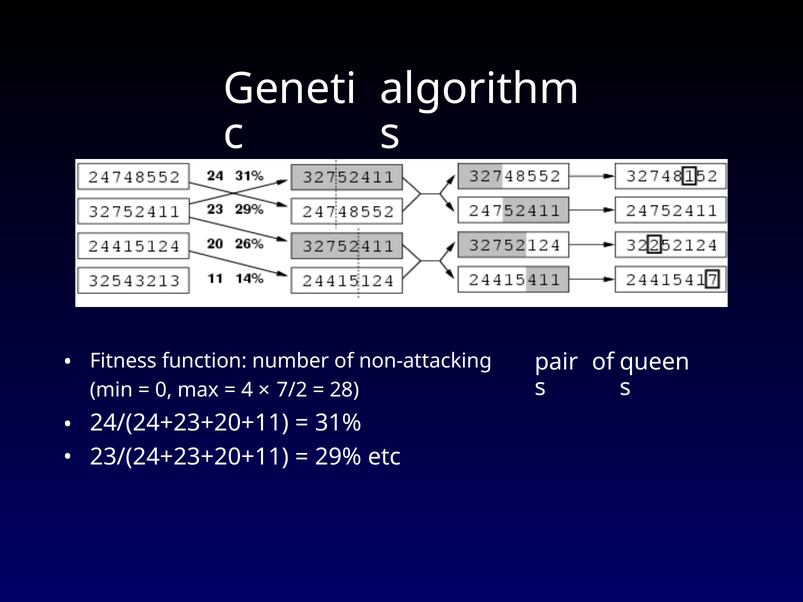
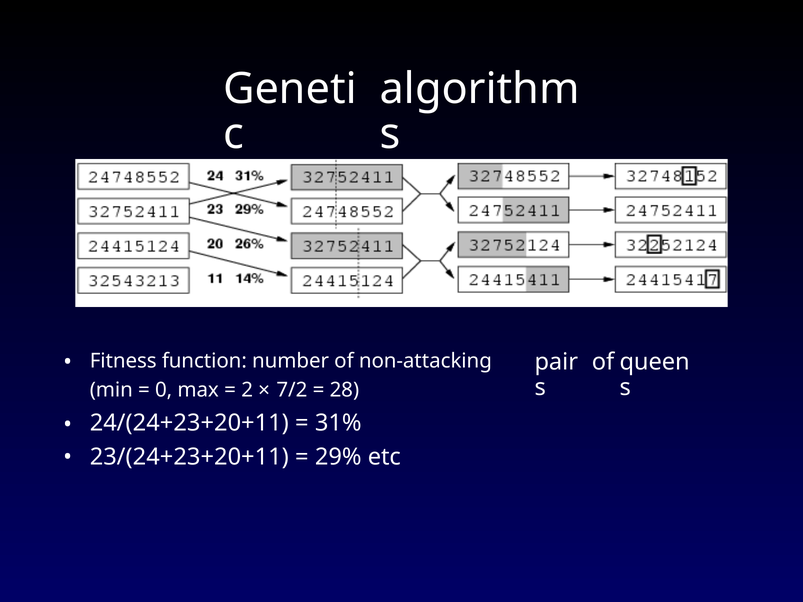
4: 4 -> 2 (247, 390)
